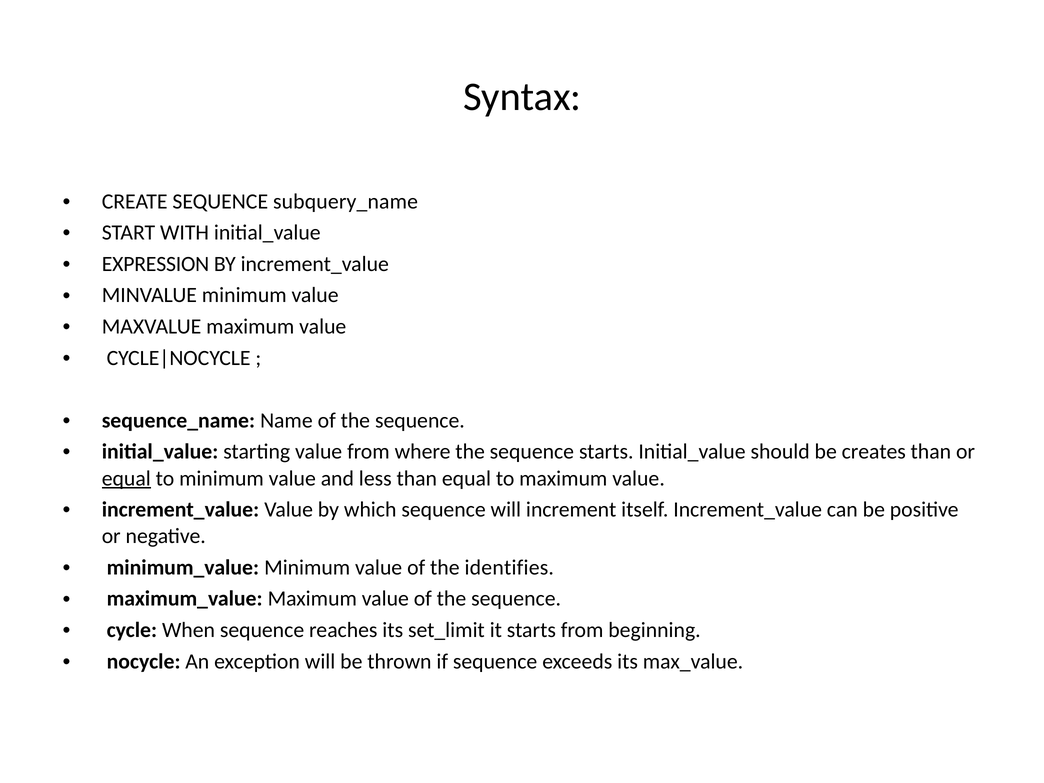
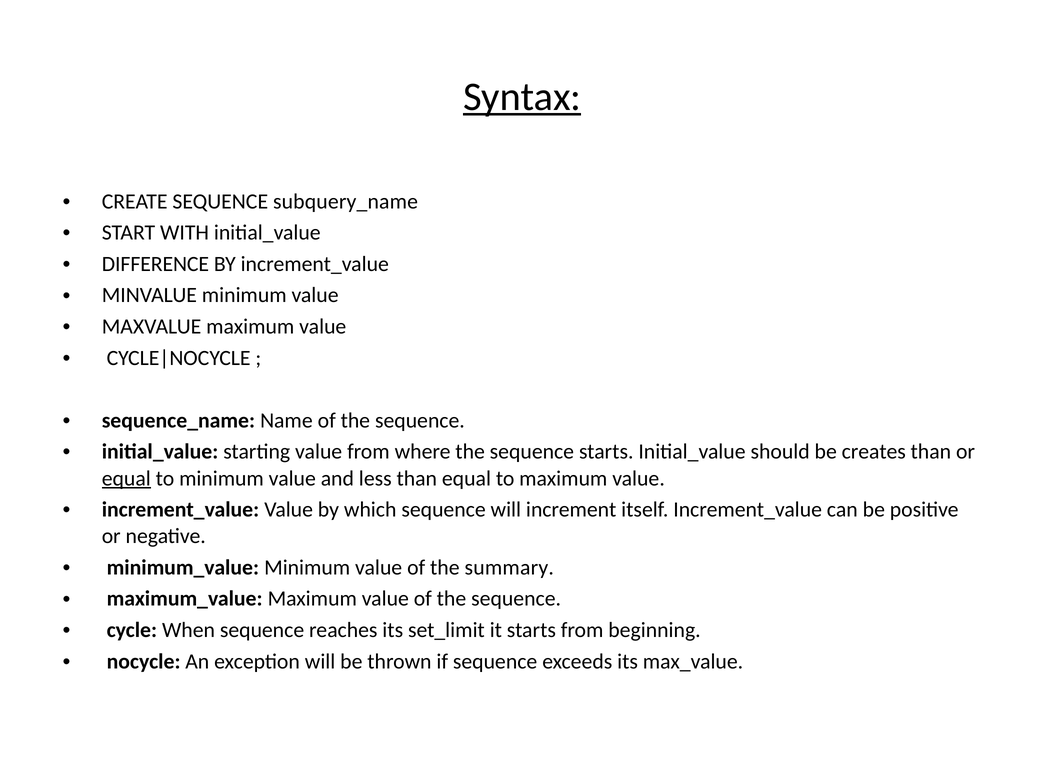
Syntax underline: none -> present (522, 97)
EXPRESSION: EXPRESSION -> DIFFERENCE (155, 264)
identifies: identifies -> summary (509, 568)
